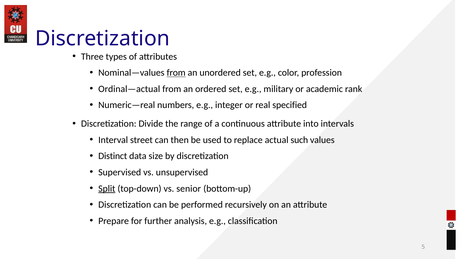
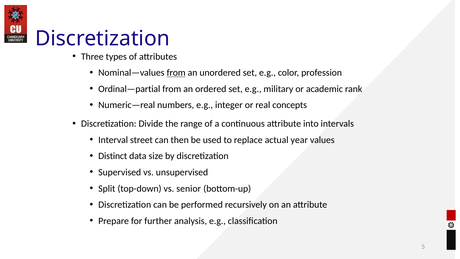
Ordinal—actual: Ordinal—actual -> Ordinal—partial (129, 89)
specified: specified -> concepts (290, 105)
such: such -> year (299, 140)
Split underline: present -> none (107, 188)
